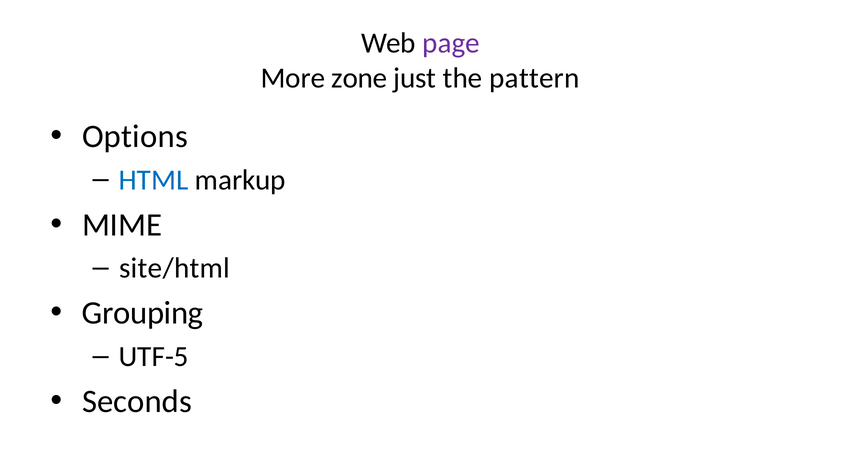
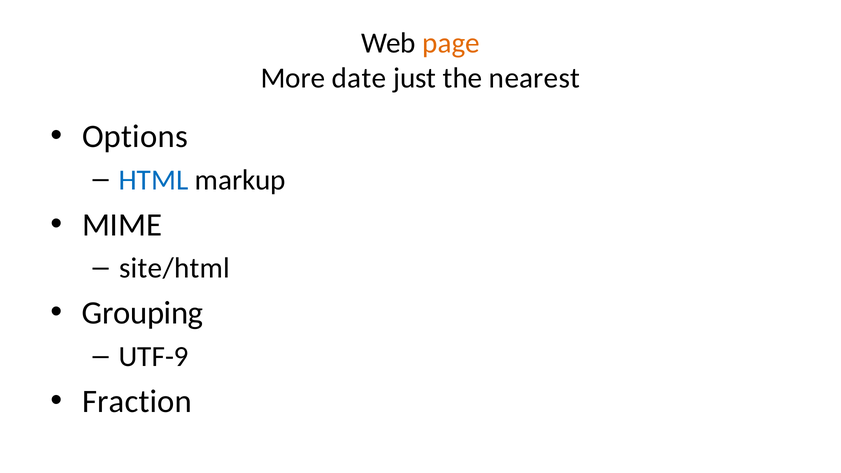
page colour: purple -> orange (451, 43)
zone: zone -> date (359, 78)
pattern: pattern -> nearest (534, 78)
UTF-5: UTF-5 -> UTF-9 (154, 357)
Seconds: Seconds -> Fraction (137, 402)
